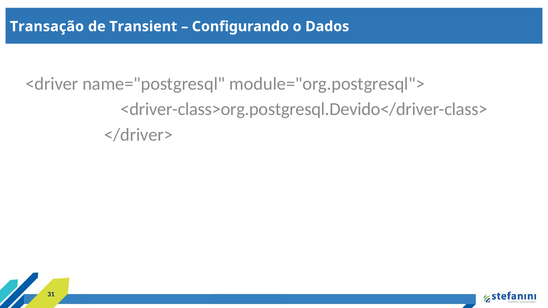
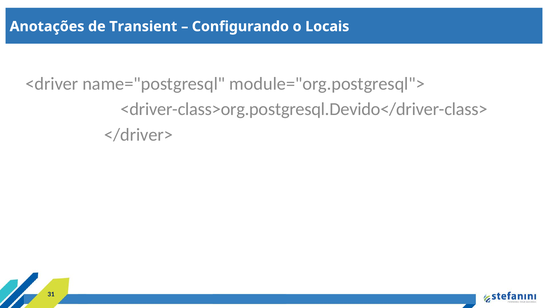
Transação: Transação -> Anotações (47, 27)
Dados: Dados -> Locais (327, 27)
